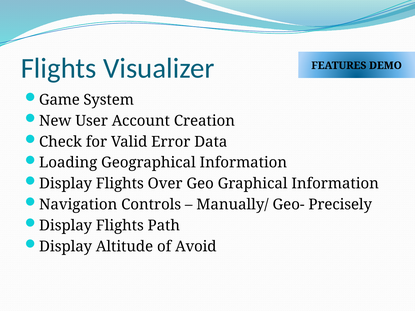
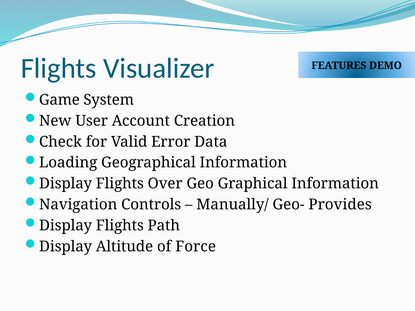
Precisely: Precisely -> Provides (340, 205)
Avoid: Avoid -> Force (196, 247)
